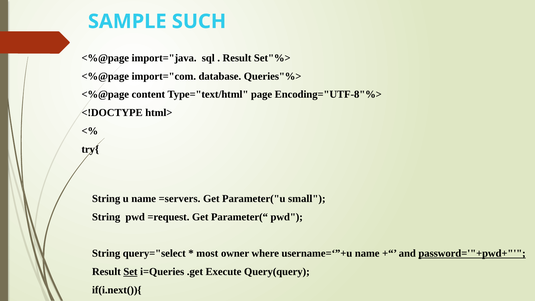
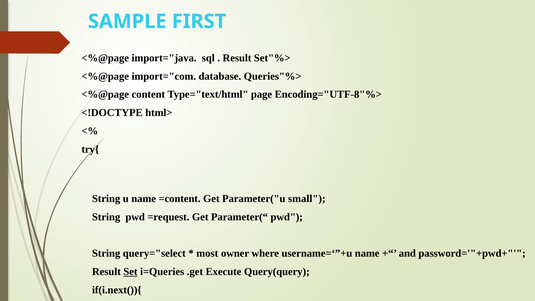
SUCH: SUCH -> FIRST (199, 21)
=servers: =servers -> =content (180, 199)
password='"+pwd+ underline: present -> none (472, 253)
